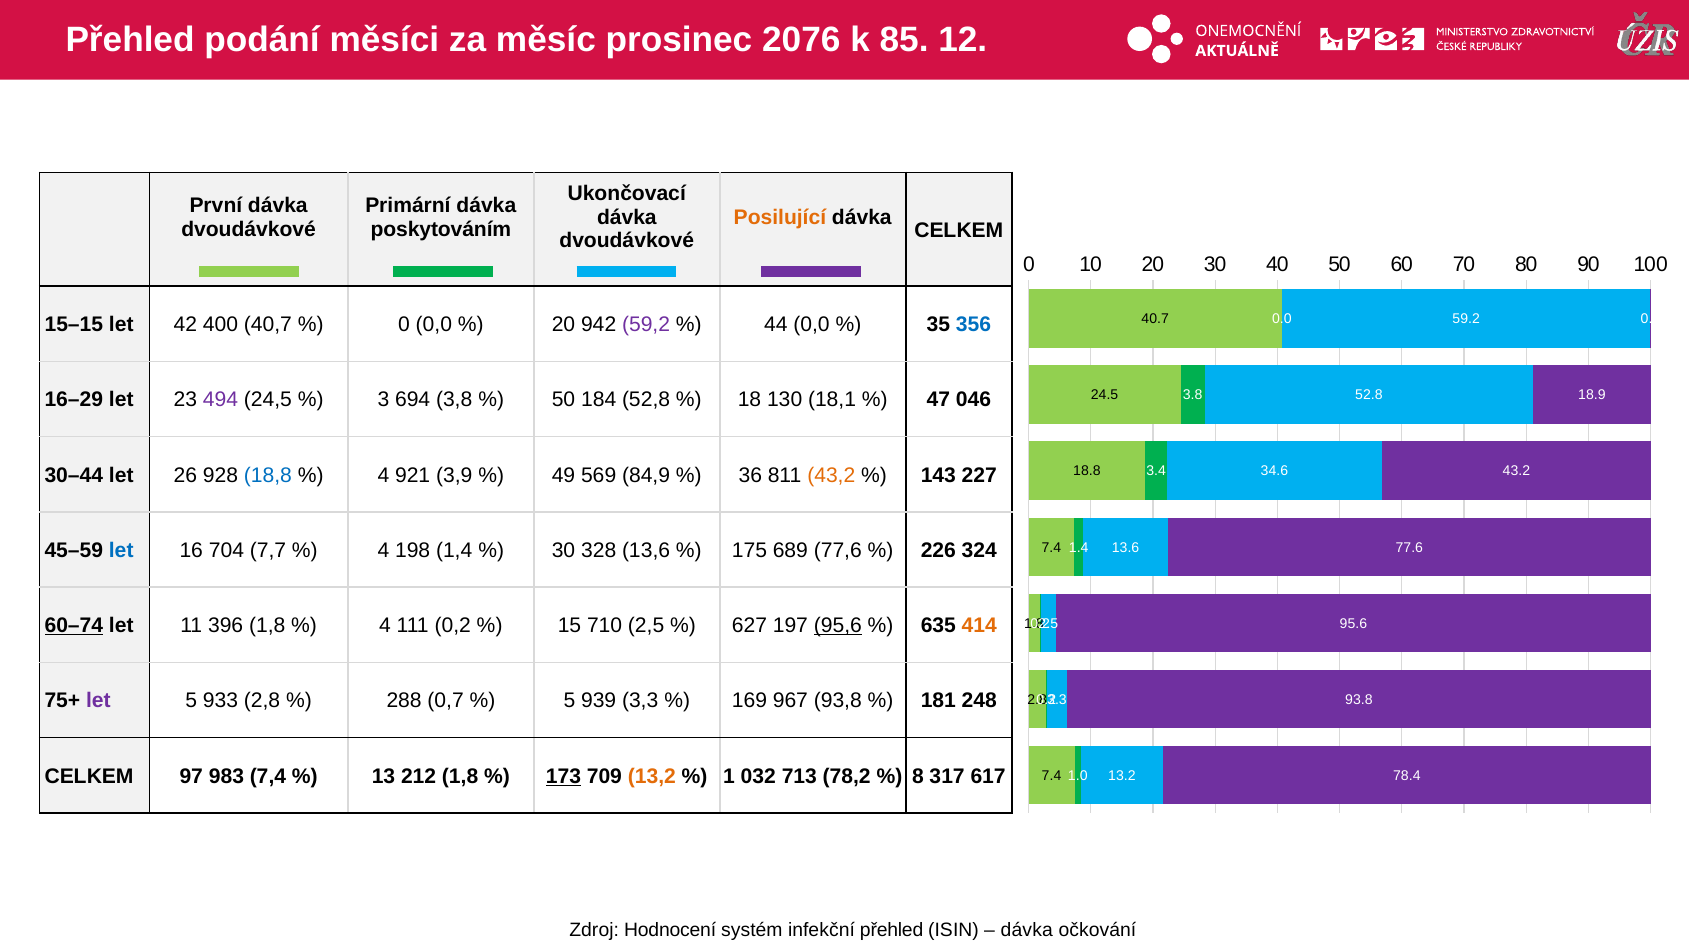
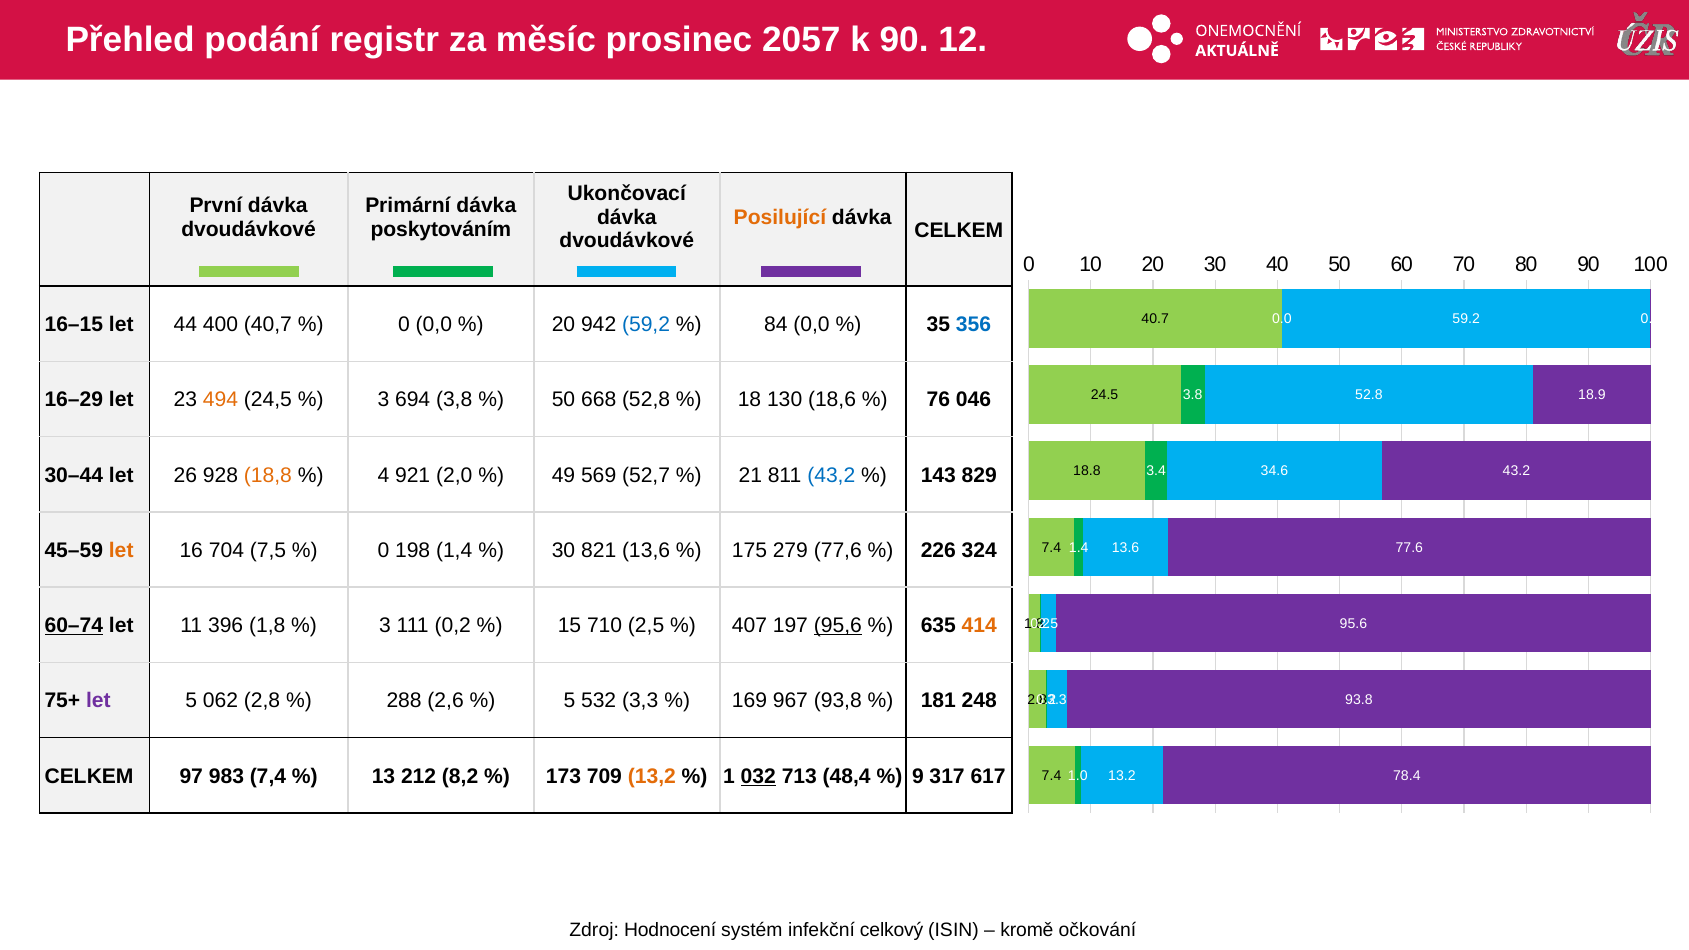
měsíci: měsíci -> registr (384, 40)
2076: 2076 -> 2057 (801, 40)
k 85: 85 -> 90 (904, 40)
15–15: 15–15 -> 16–15 (74, 325)
42: 42 -> 44 (185, 325)
59,2 colour: purple -> blue (646, 325)
44: 44 -> 84 (776, 325)
494 colour: purple -> orange (221, 400)
184: 184 -> 668 (599, 400)
18,1: 18,1 -> 18,6 (832, 400)
47: 47 -> 76 (938, 400)
18,8 colour: blue -> orange (268, 475)
3,9: 3,9 -> 2,0 (454, 475)
84,9: 84,9 -> 52,7 (646, 475)
36: 36 -> 21 (750, 475)
43,2 colour: orange -> blue (831, 475)
227: 227 -> 829 (979, 475)
let colour: blue -> orange (121, 550)
7,7: 7,7 -> 7,5 (268, 550)
4: 4 -> 0 (383, 550)
328: 328 -> 821 (599, 550)
689: 689 -> 279 (790, 550)
4: 4 -> 3 (385, 626)
627: 627 -> 407 (749, 626)
933: 933 -> 062 (220, 701)
0,7: 0,7 -> 2,6 (446, 701)
939: 939 -> 532 (599, 701)
212 1,8: 1,8 -> 8,2 (460, 776)
173 underline: present -> none (564, 776)
032 underline: none -> present (758, 776)
78,2: 78,2 -> 48,4 (847, 776)
8: 8 -> 9 (918, 776)
infekční přehled: přehled -> celkový (892, 930)
dávka: dávka -> kromě (1027, 930)
